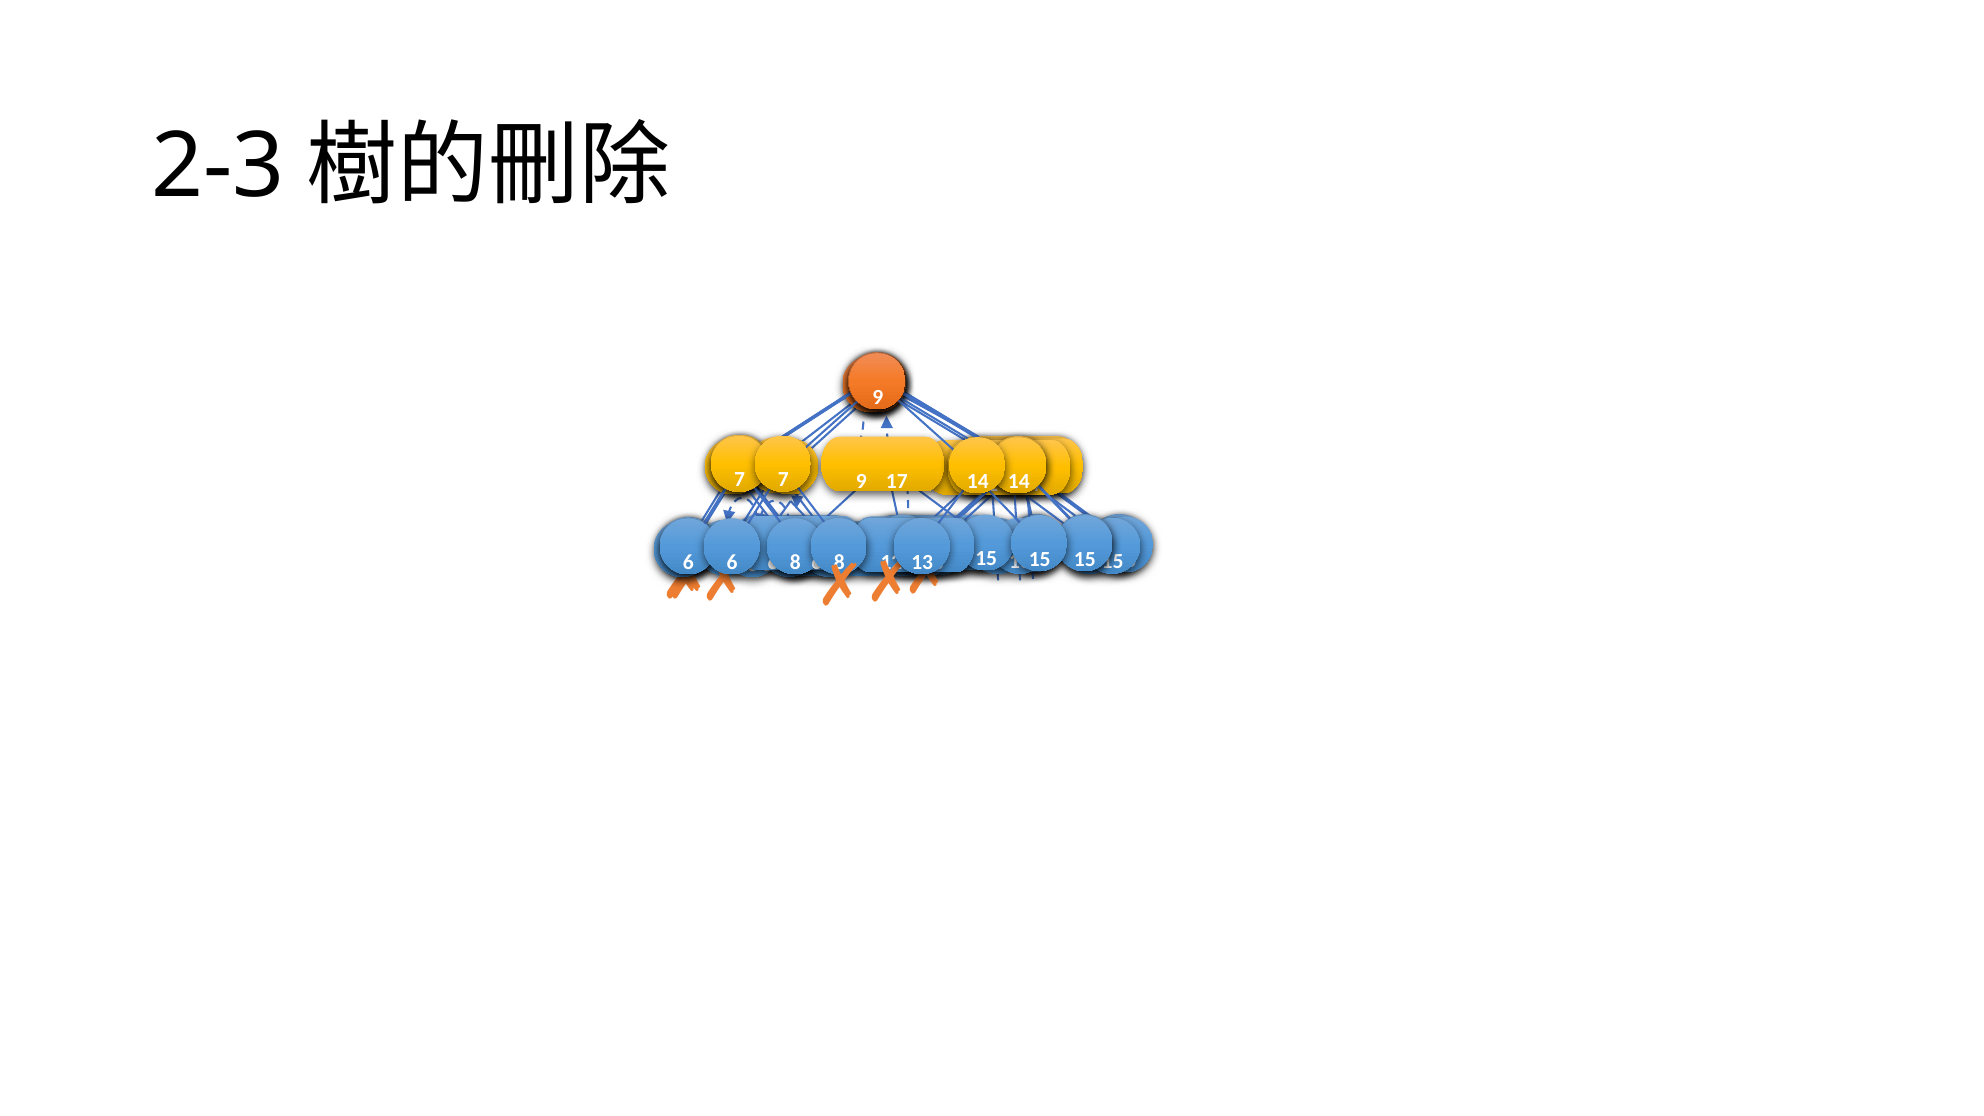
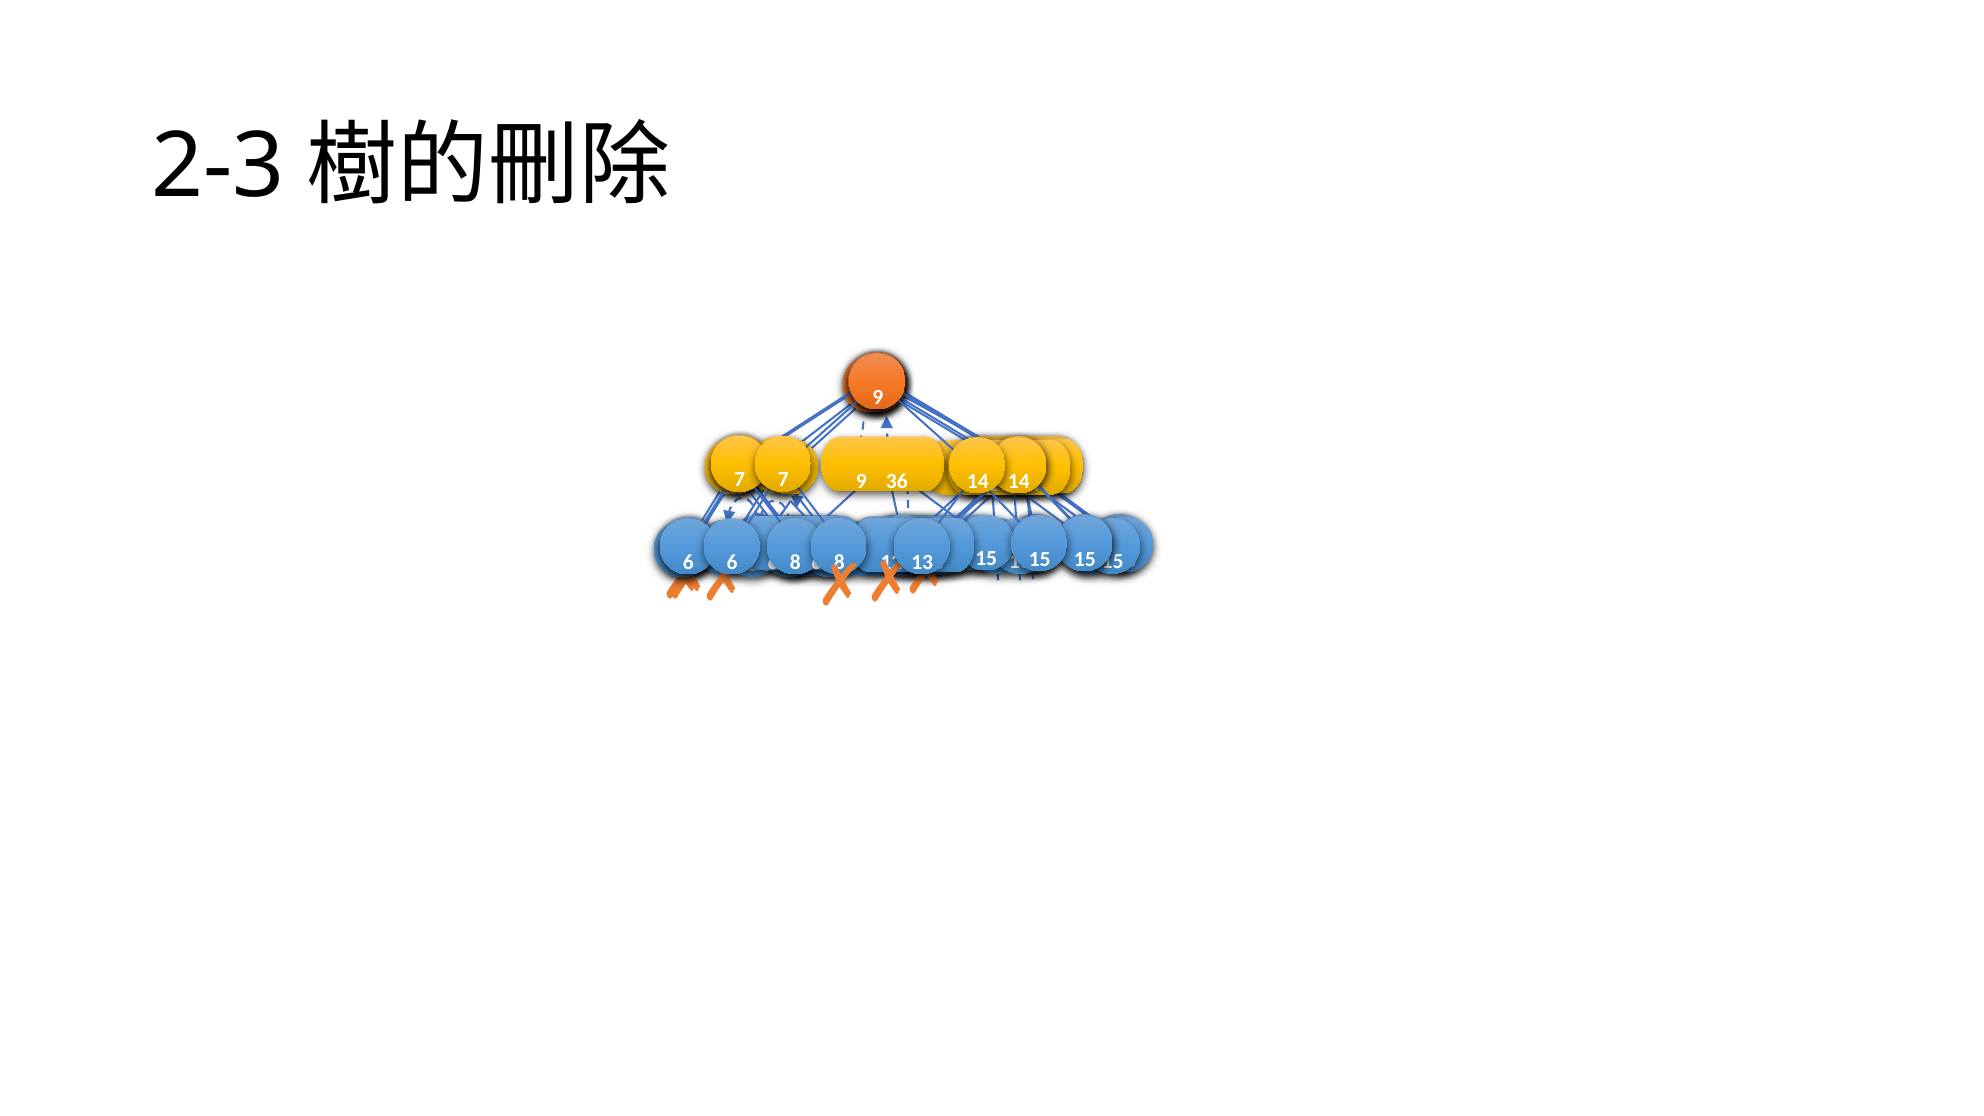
17: 17 -> 36 (897, 481)
